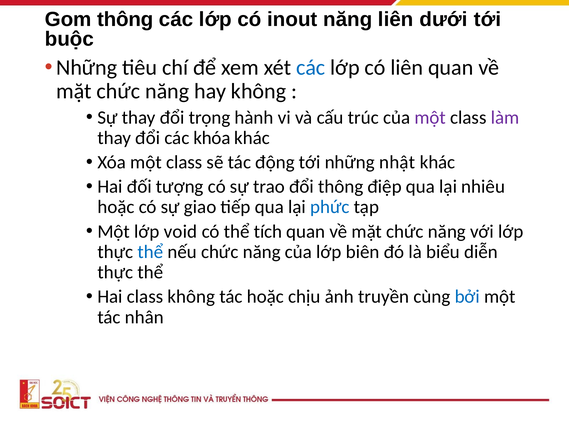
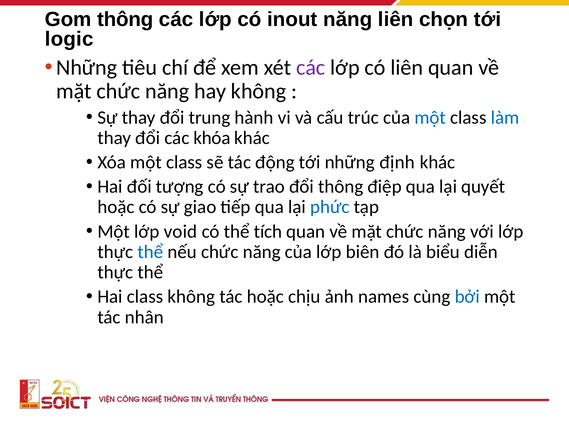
dưới: dưới -> chọn (444, 19)
buộc: buộc -> logic (69, 39)
các colour: blue -> purple (311, 68)
trọng: trọng -> trung (210, 118)
một colour: purple -> blue (430, 118)
làm colour: purple -> blue (505, 118)
nhật: nhật -> định (397, 163)
nhiêu: nhiêu -> quyết (483, 187)
truyền: truyền -> names (384, 297)
